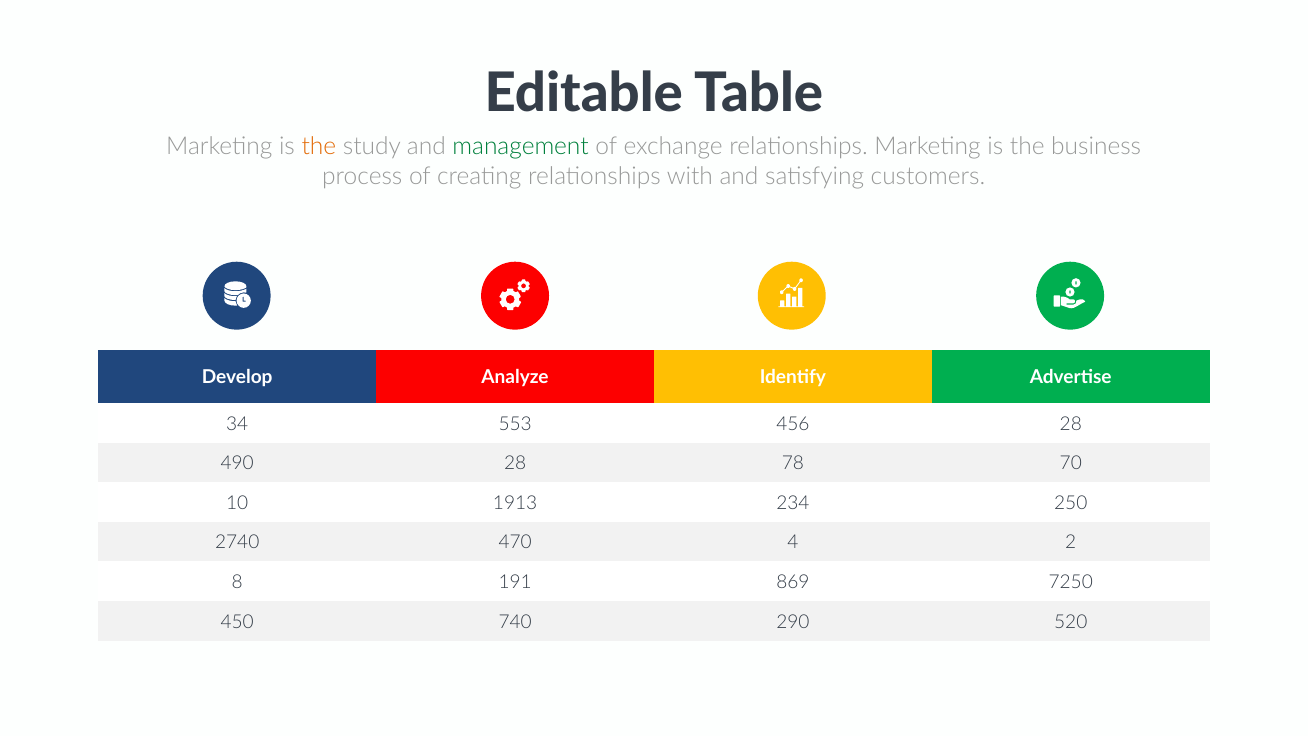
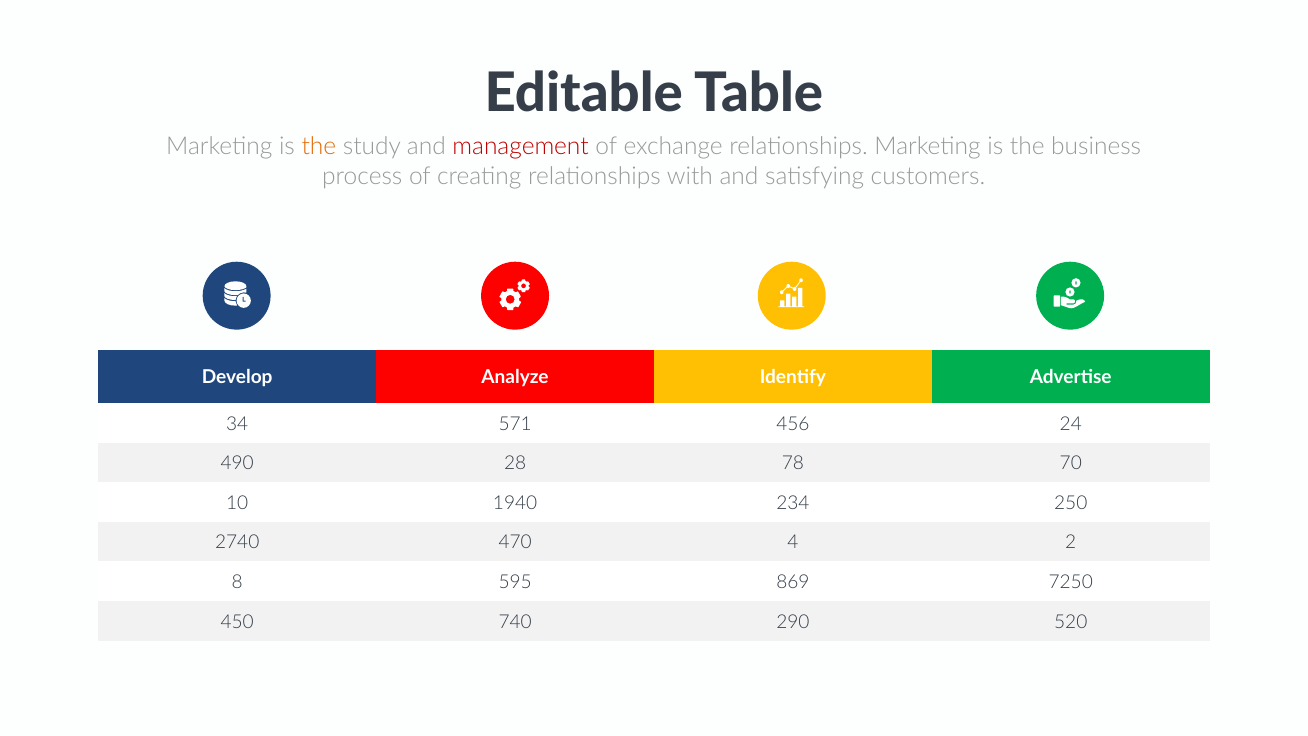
management colour: green -> red (521, 147)
553: 553 -> 571 (515, 424)
456 28: 28 -> 24 (1071, 424)
1913: 1913 -> 1940 (515, 503)
191: 191 -> 595 (515, 582)
